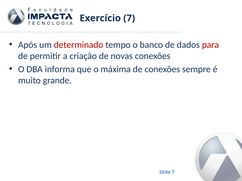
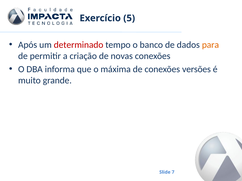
Exercício 7: 7 -> 5 (129, 18)
para colour: red -> orange (210, 45)
sempre: sempre -> versões (196, 69)
